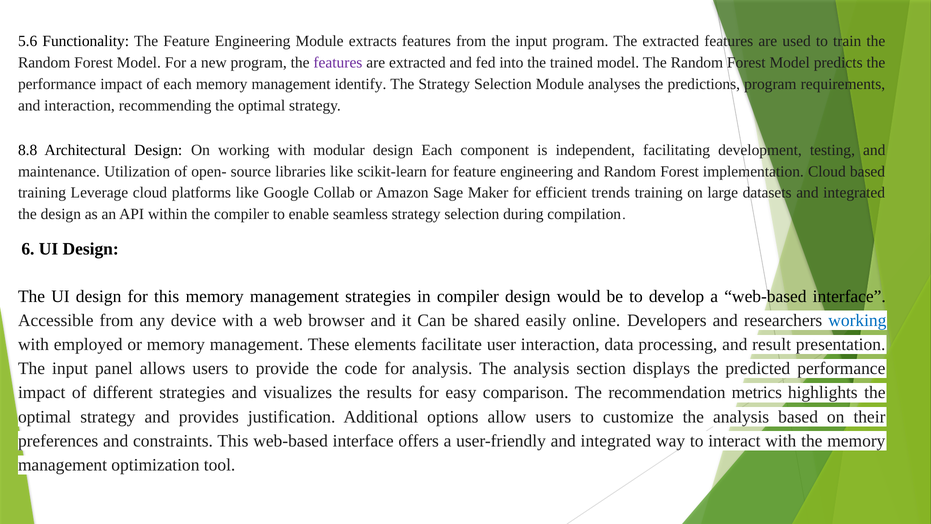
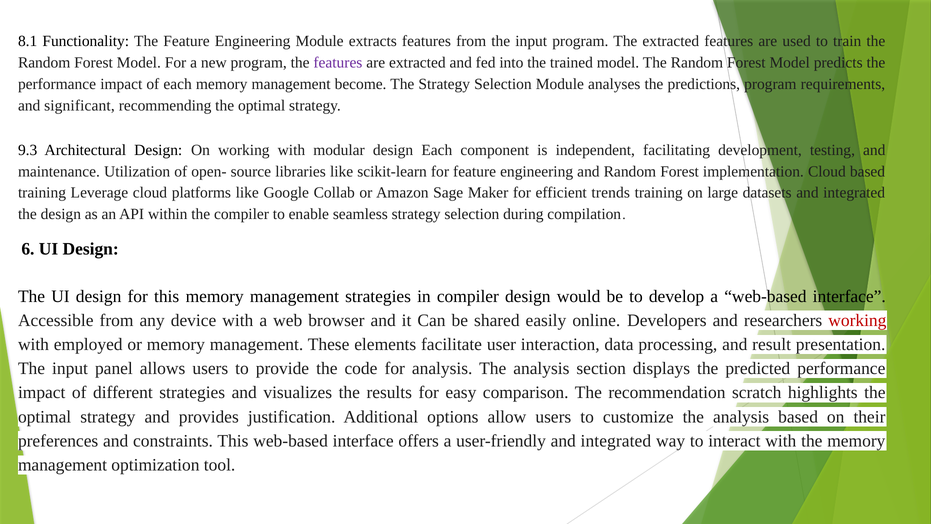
5.6: 5.6 -> 8.1 (28, 41)
identify: identify -> become (361, 84)
and interaction: interaction -> significant (79, 105)
8.8: 8.8 -> 9.3 (28, 150)
working colour: blue -> red (857, 320)
metrics: metrics -> scratch (757, 392)
